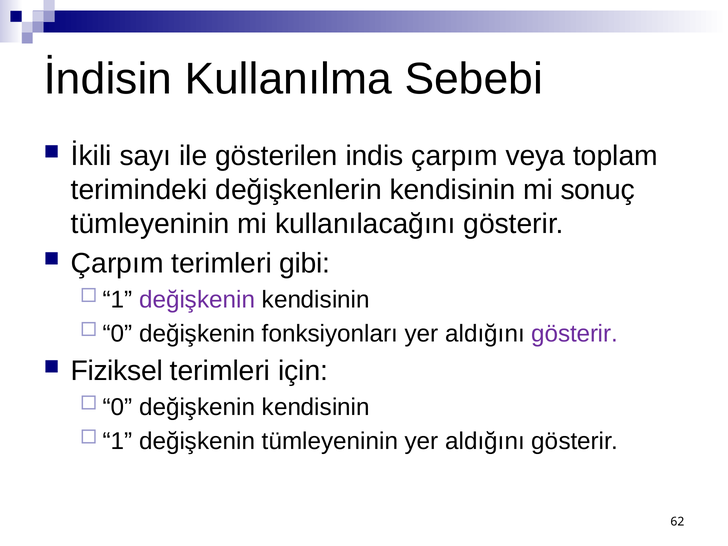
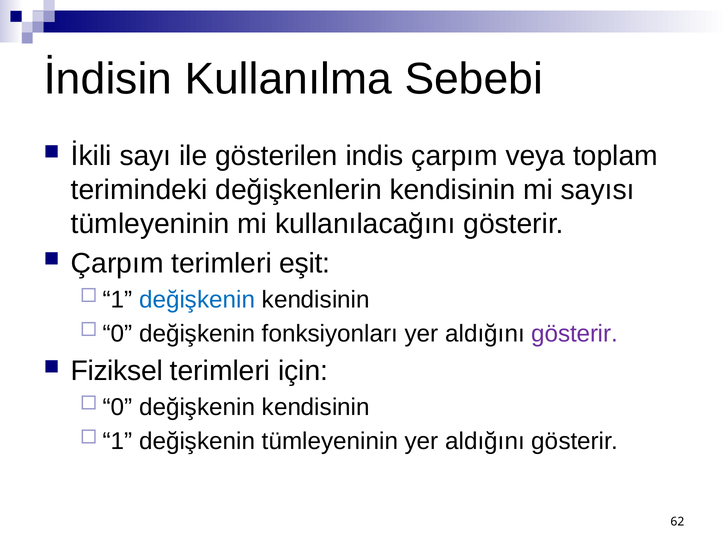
sonuç: sonuç -> sayısı (598, 190)
gibi: gibi -> eşit (305, 263)
değişkenin colour: purple -> blue (197, 300)
